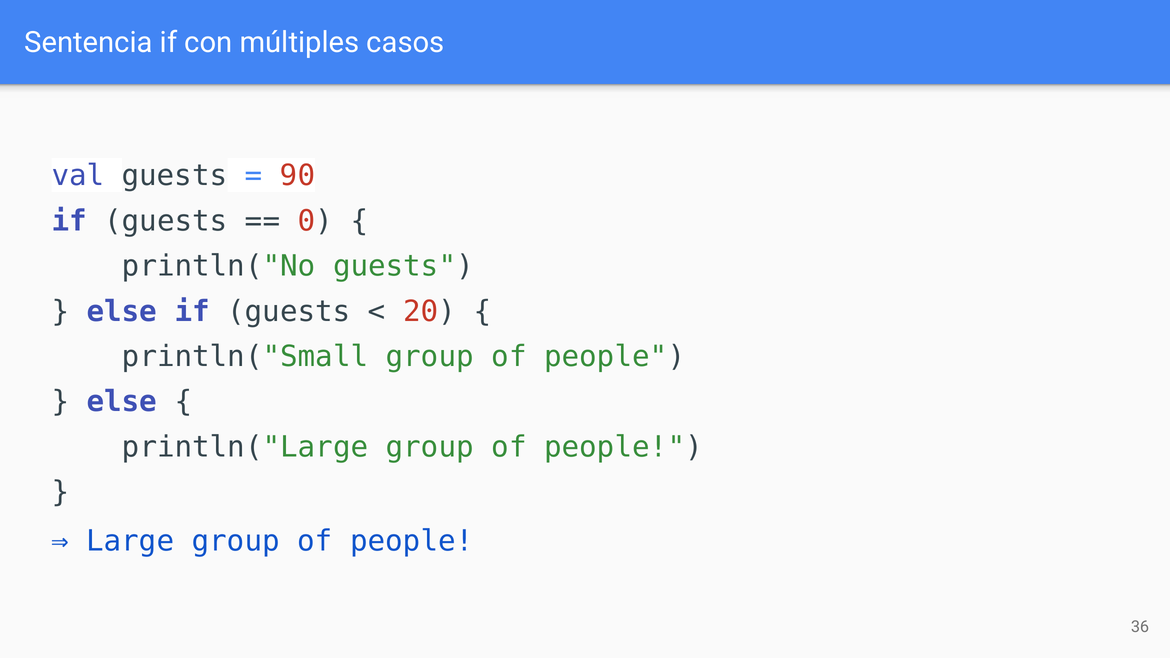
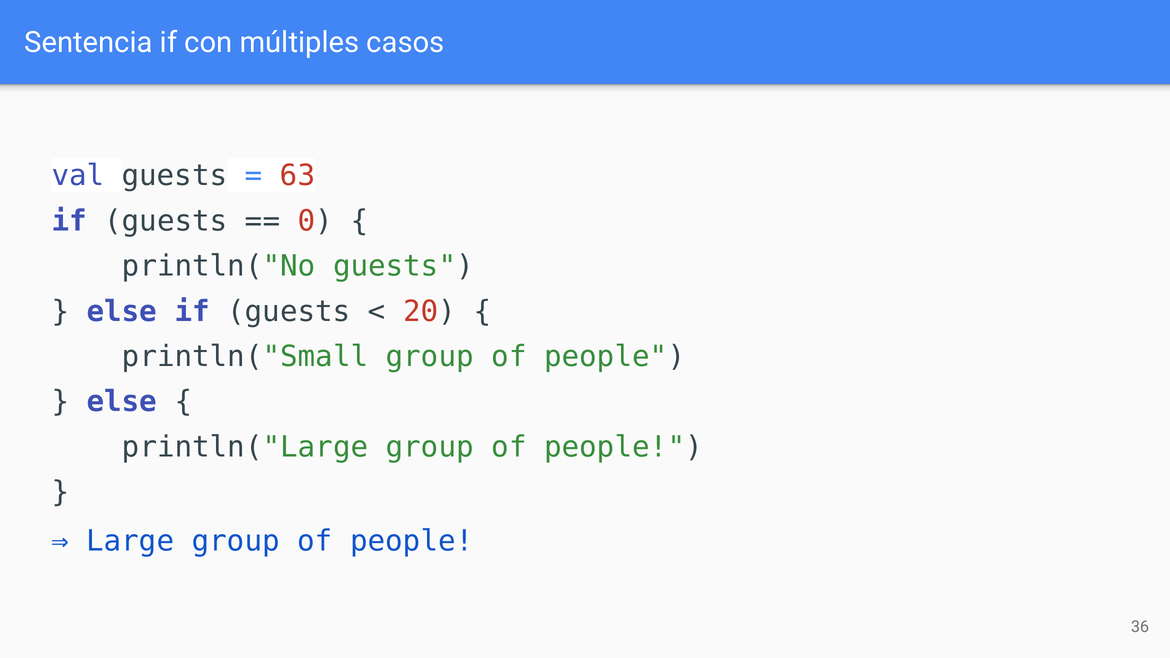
90: 90 -> 63 (298, 176)
